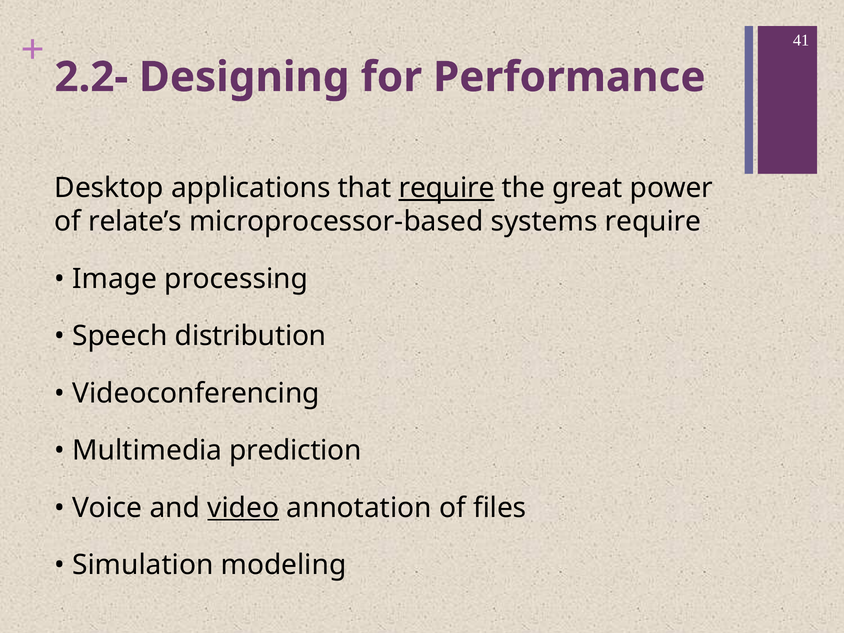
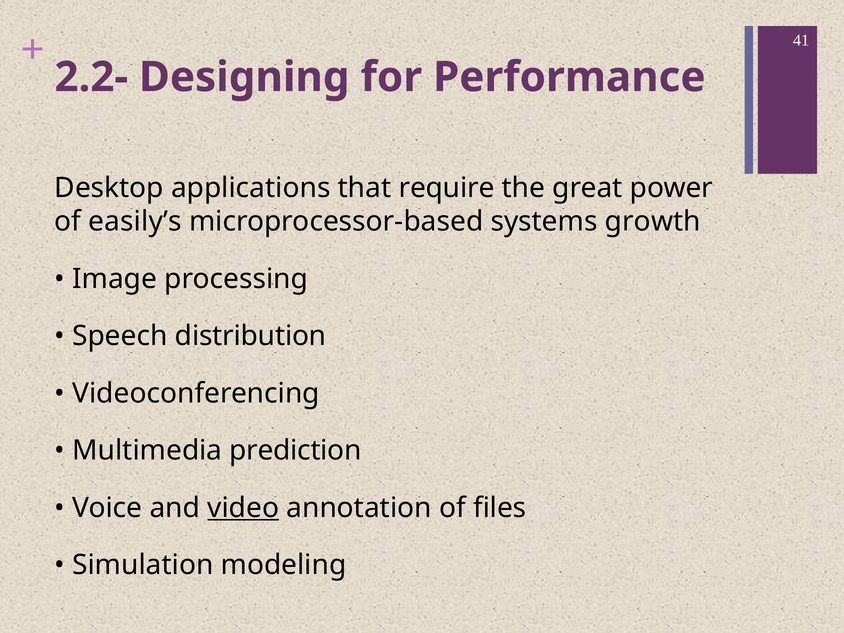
require underline: present -> none (447, 188)
relate’s: relate’s -> easily’s (135, 222)
systems require: require -> growth (653, 222)
